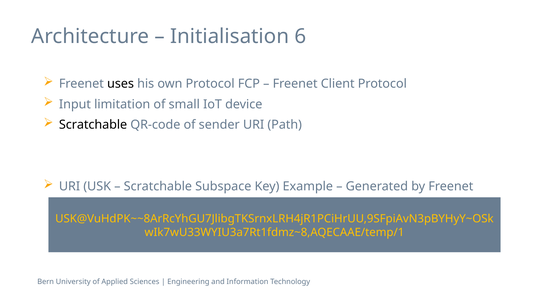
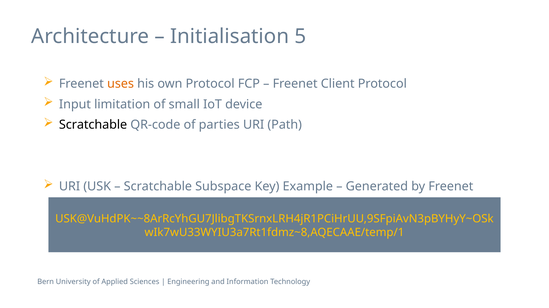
6: 6 -> 5 (300, 37)
uses colour: black -> orange (121, 84)
sender: sender -> parties (219, 125)
